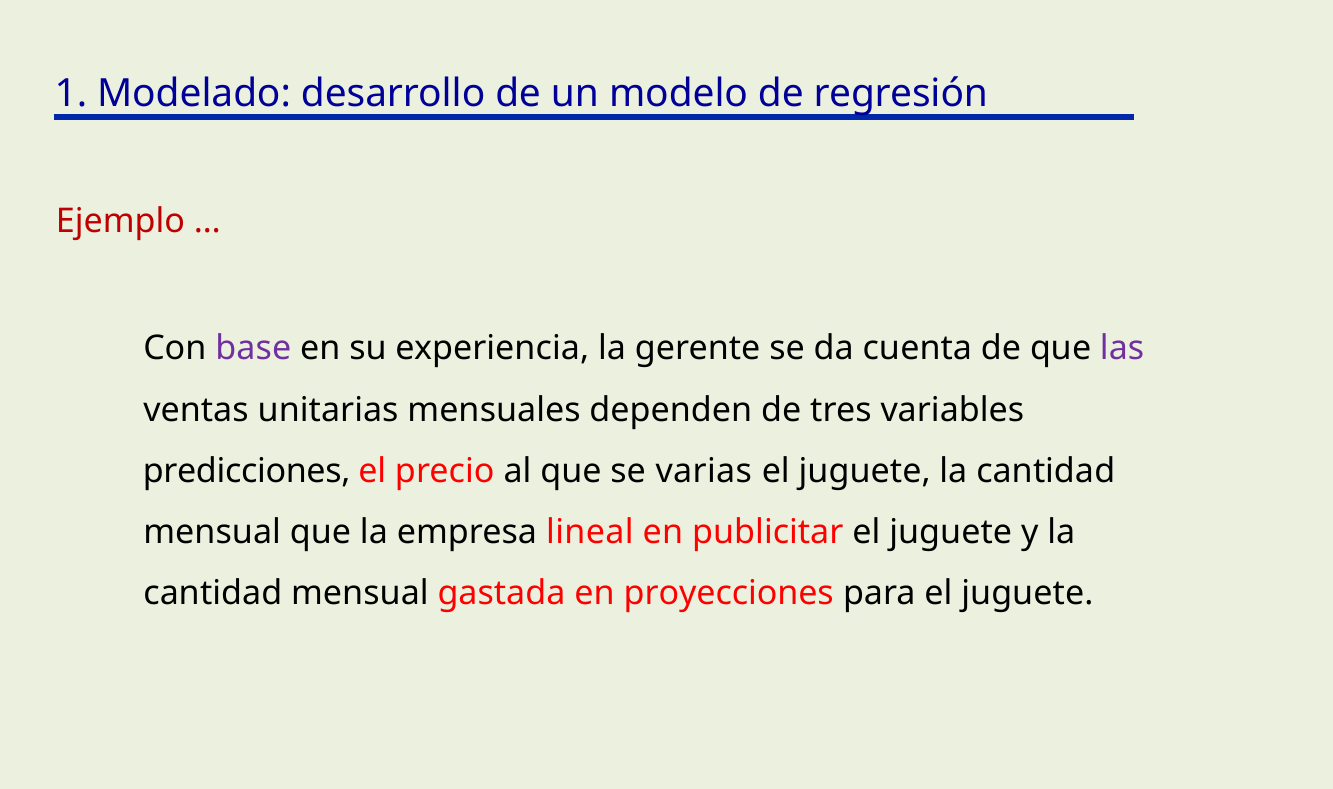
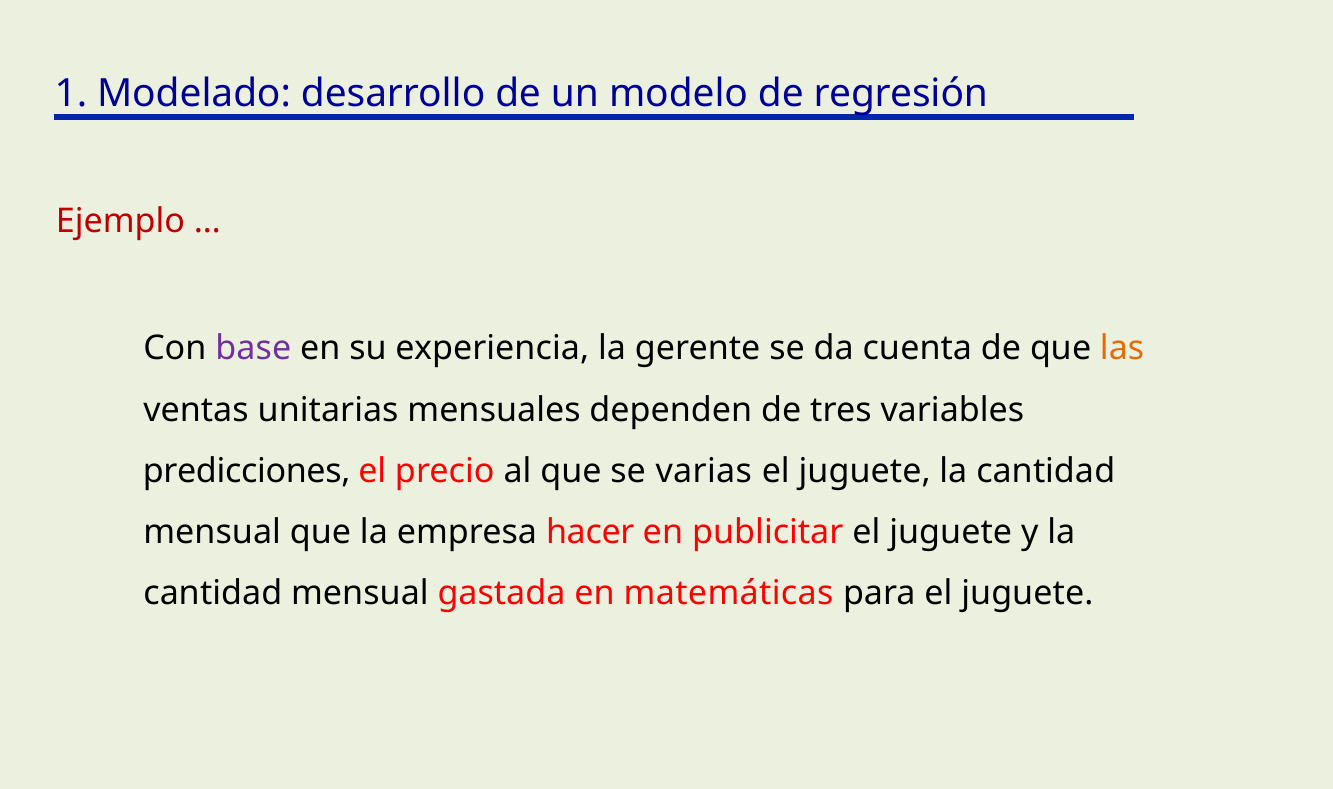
las colour: purple -> orange (1122, 349)
lineal: lineal -> hacer (590, 533)
proyecciones: proyecciones -> matemáticas (729, 594)
